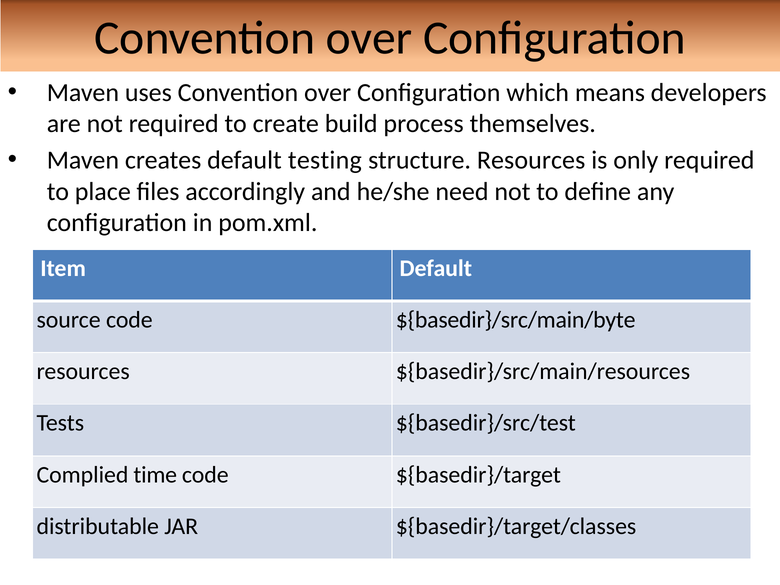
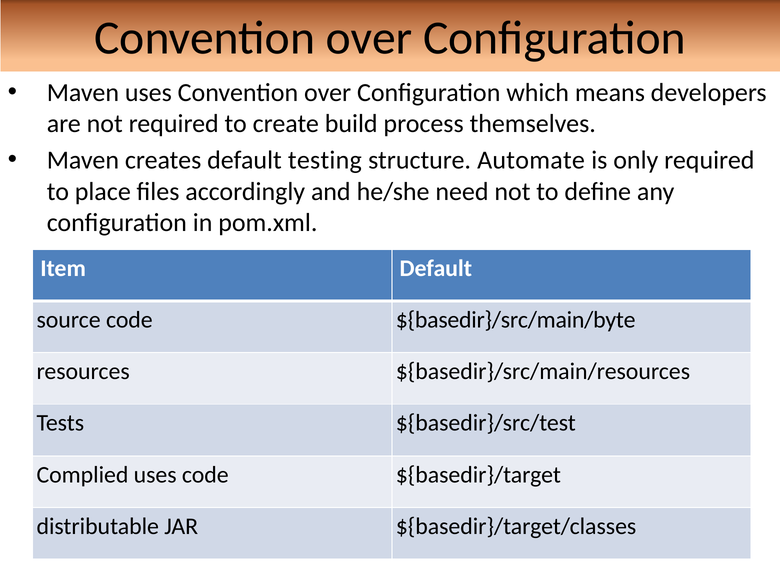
structure Resources: Resources -> Automate (531, 160)
Complied time: time -> uses (155, 475)
